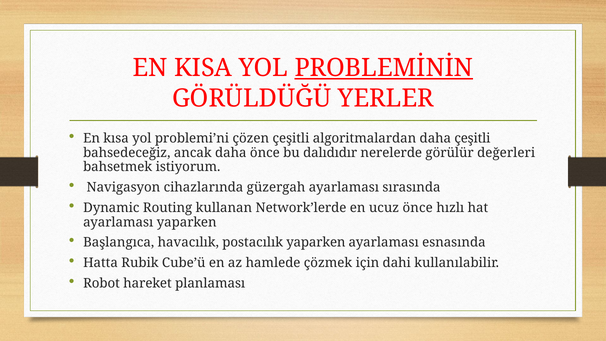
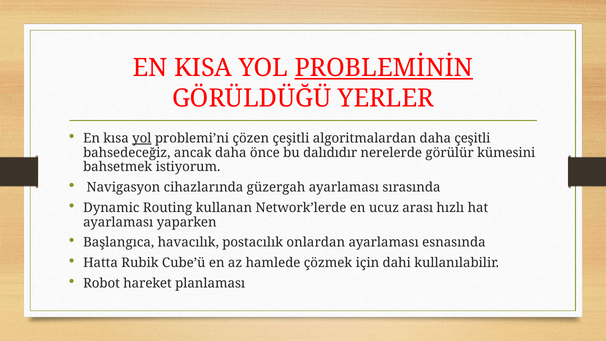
yol underline: none -> present (142, 138)
değerleri: değerleri -> kümesini (506, 153)
ucuz önce: önce -> arası (418, 208)
postacılık yaparken: yaparken -> onlardan (316, 243)
